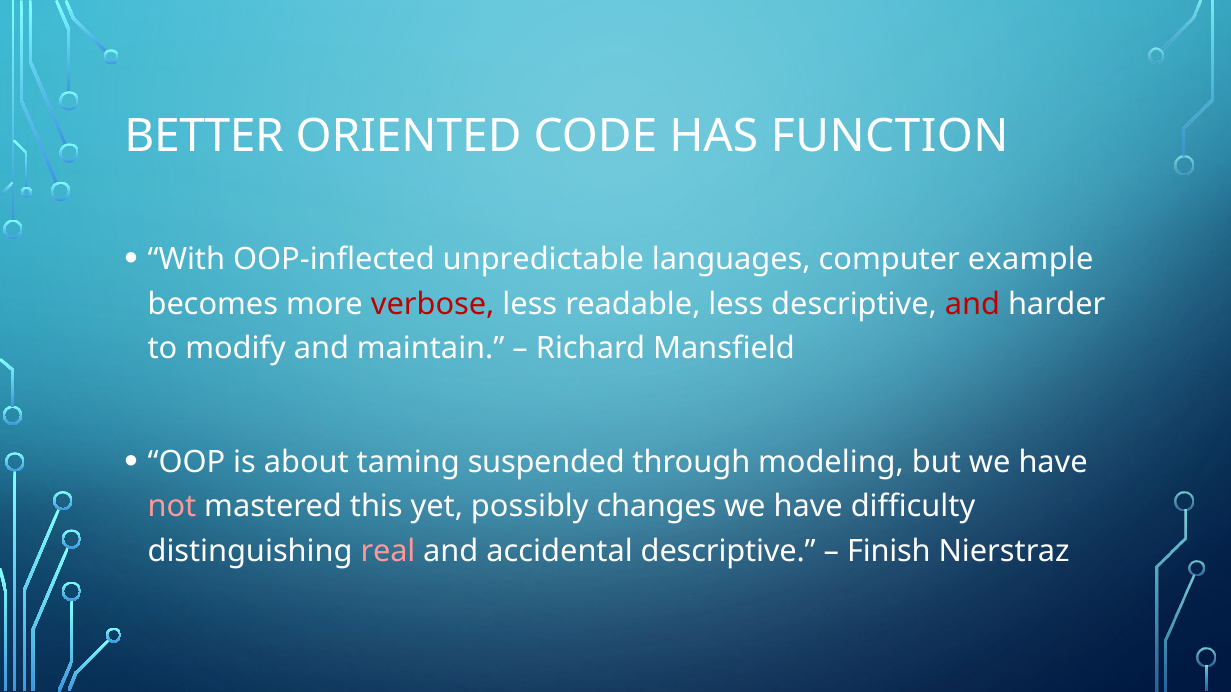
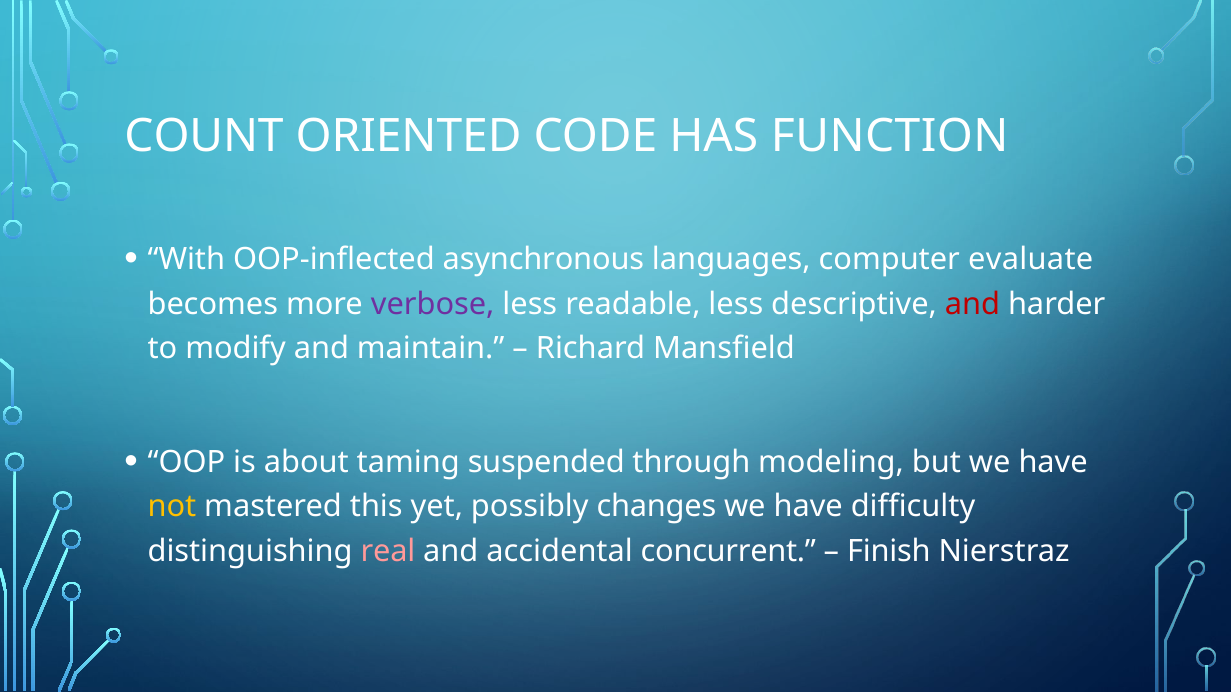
BETTER: BETTER -> COUNT (204, 137)
unpredictable: unpredictable -> asynchronous (543, 260)
example: example -> evaluate (1031, 260)
verbose colour: red -> purple (433, 304)
not colour: pink -> yellow (172, 507)
accidental descriptive: descriptive -> concurrent (728, 551)
